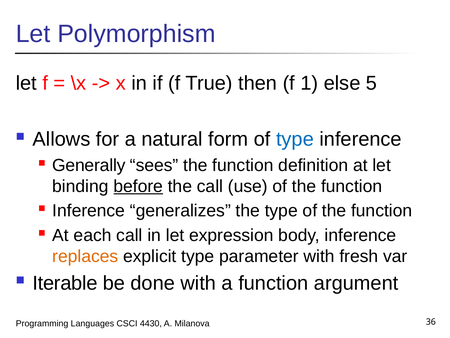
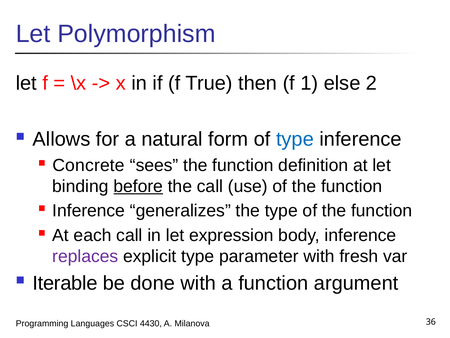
5: 5 -> 2 (372, 83)
Generally: Generally -> Concrete (89, 165)
replaces colour: orange -> purple (85, 256)
